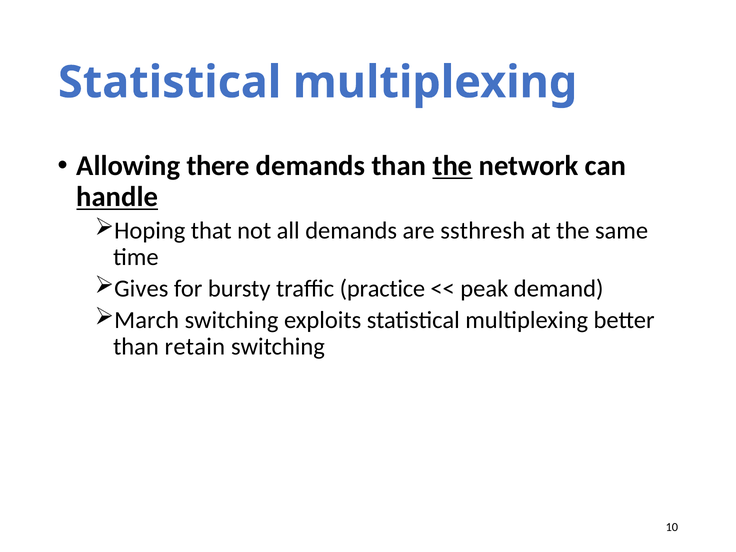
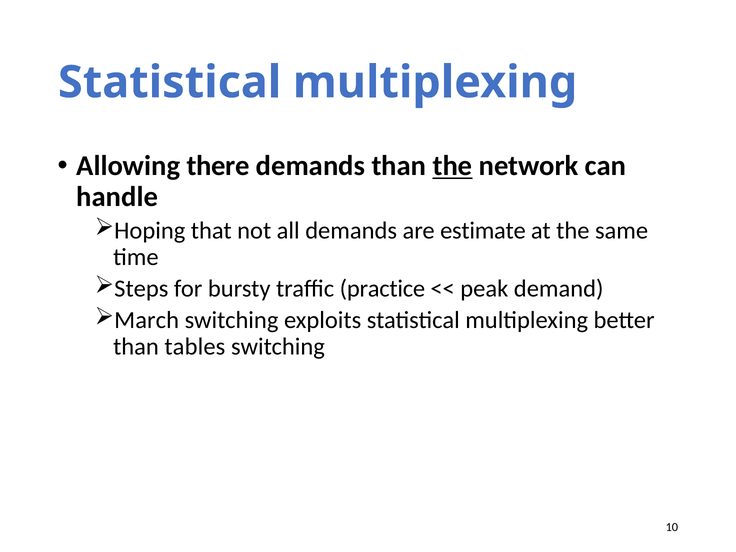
handle underline: present -> none (117, 197)
ssthresh: ssthresh -> estimate (483, 231)
Gives: Gives -> Steps (141, 289)
retain: retain -> tables (195, 347)
